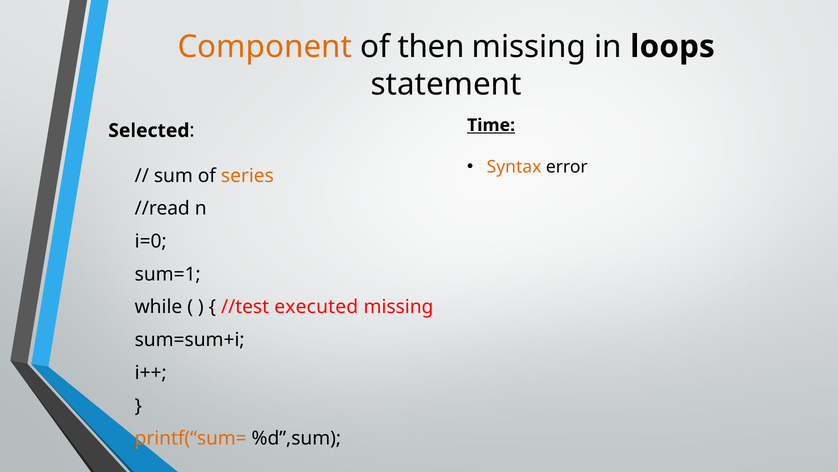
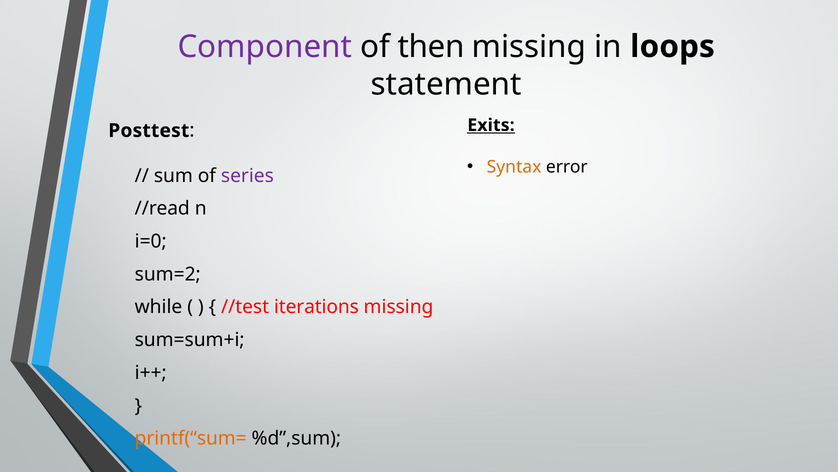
Component colour: orange -> purple (265, 47)
Time: Time -> Exits (491, 125)
Selected: Selected -> Posttest (149, 130)
series colour: orange -> purple (247, 175)
sum=1: sum=1 -> sum=2 (168, 274)
executed: executed -> iterations (316, 307)
